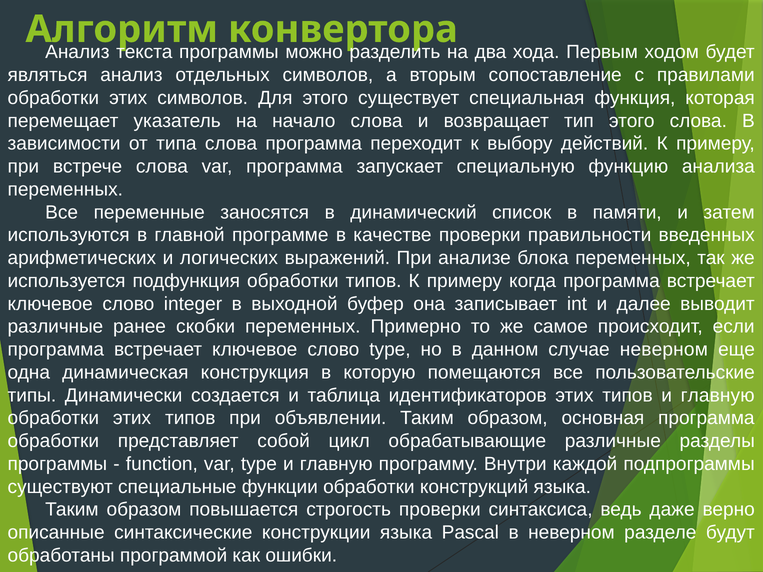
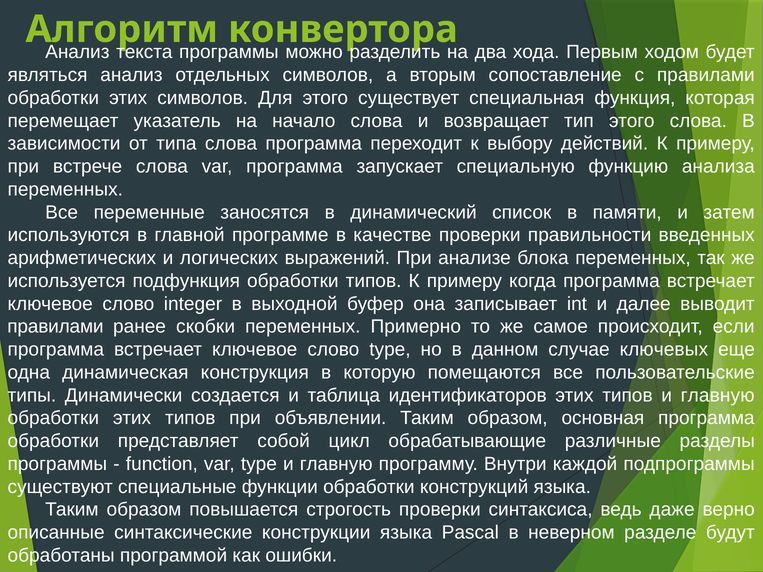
различные: различные -> правилами (55, 327)
случае неверном: неверном -> ключевых (664, 350)
